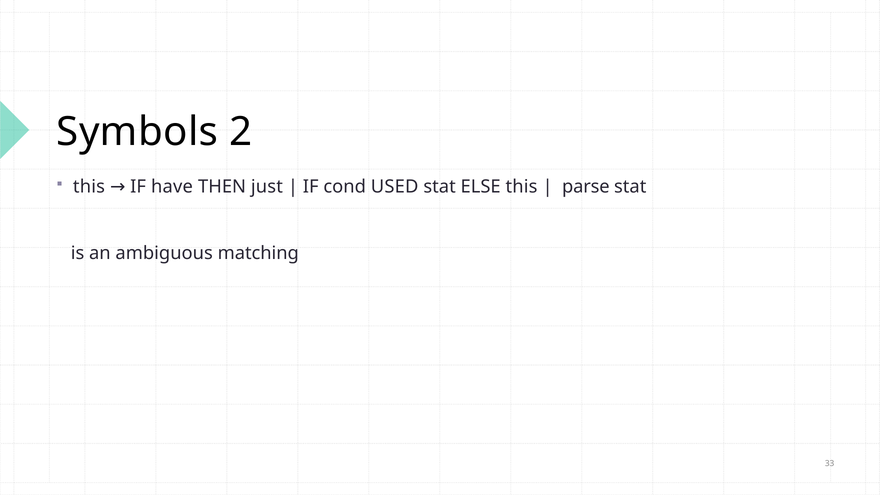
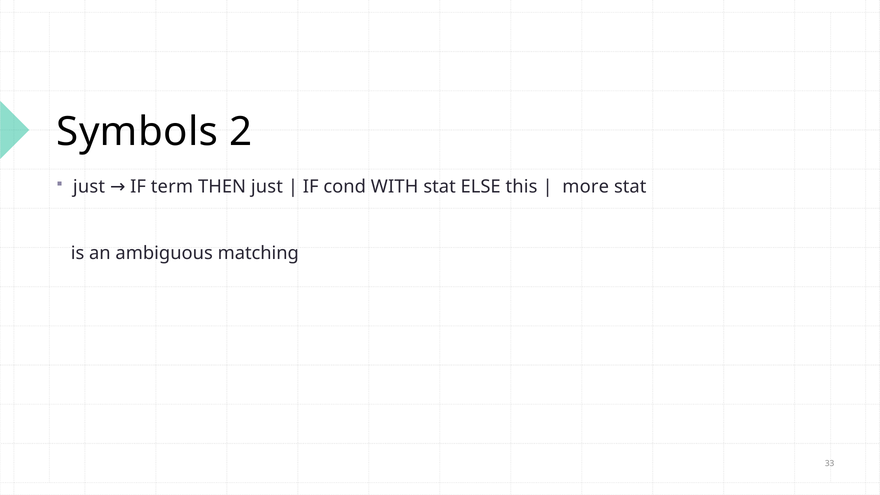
this: this -> just (89, 187)
have: have -> term (172, 187)
USED: USED -> WITH (395, 187)
parse: parse -> more (586, 187)
